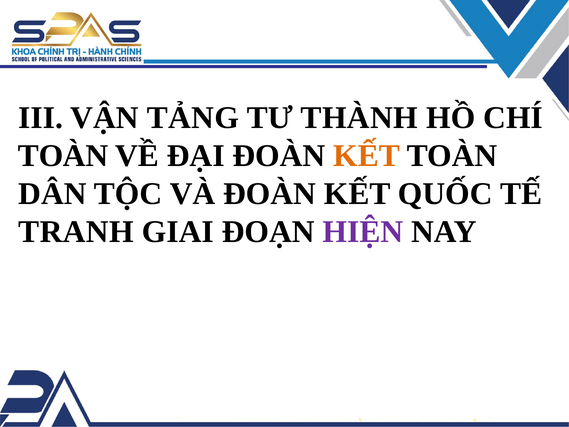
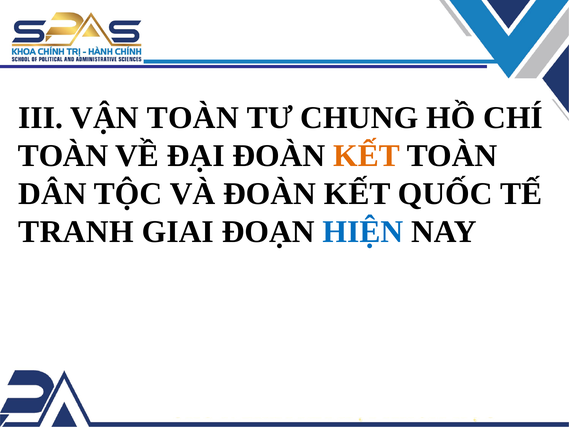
VẬN TẢNG: TẢNG -> TOÀN (193, 118)
THÀNH: THÀNH -> CHUNG (359, 118)
HIỆN colour: purple -> blue (363, 232)
